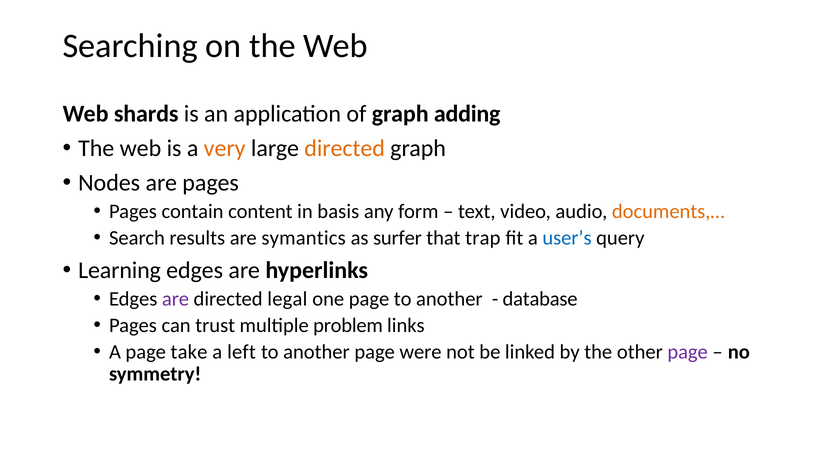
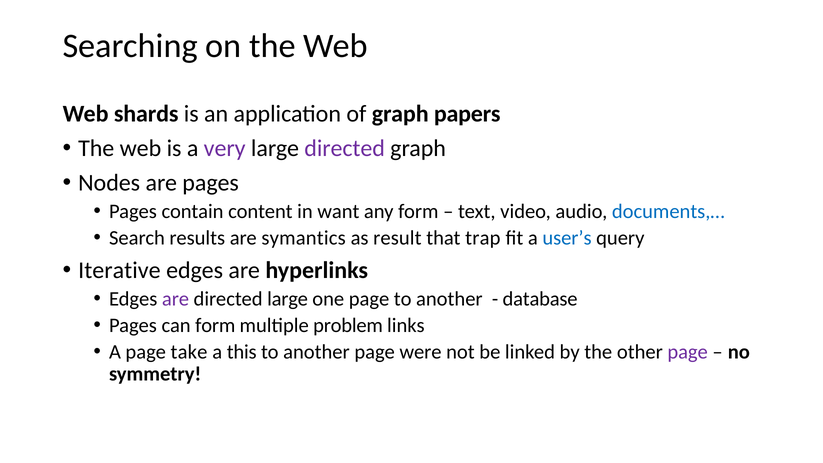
adding: adding -> papers (467, 114)
very colour: orange -> purple (225, 148)
directed colour: orange -> purple (345, 148)
basis: basis -> want (338, 211)
documents,… colour: orange -> blue (668, 211)
surfer: surfer -> result (397, 238)
Learning: Learning -> Iterative (119, 270)
directed legal: legal -> large (288, 299)
can trust: trust -> form (215, 325)
left: left -> this (242, 352)
